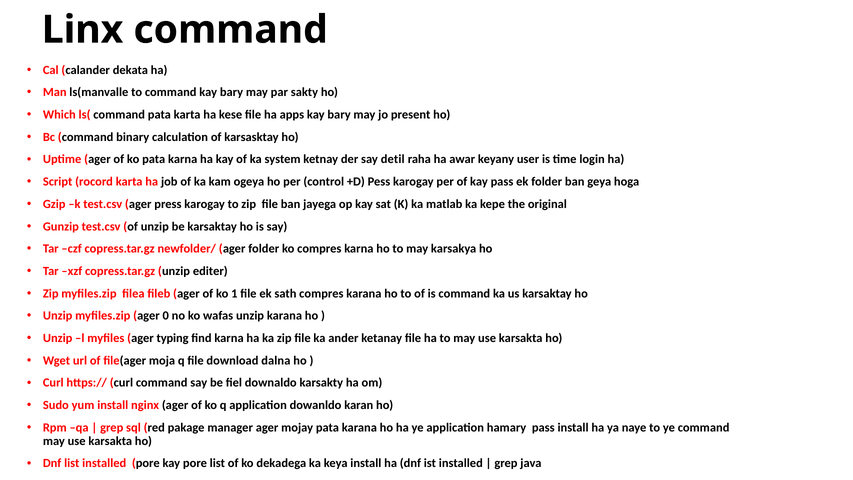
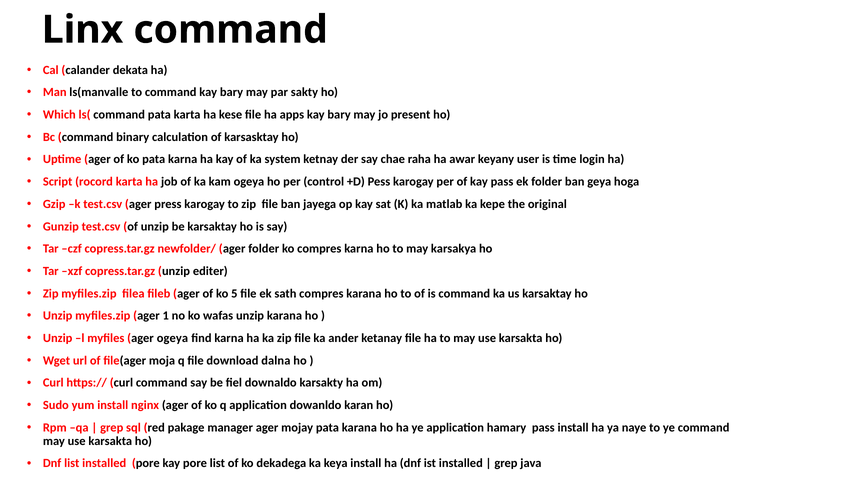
detil: detil -> chae (393, 159)
1: 1 -> 5 (234, 293)
0: 0 -> 1 (166, 316)
ager typing: typing -> ogeya (172, 338)
